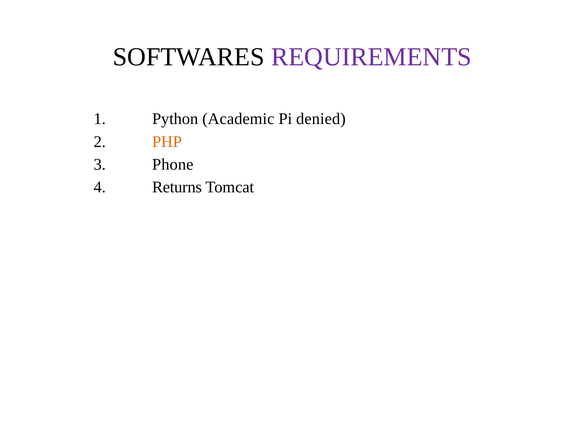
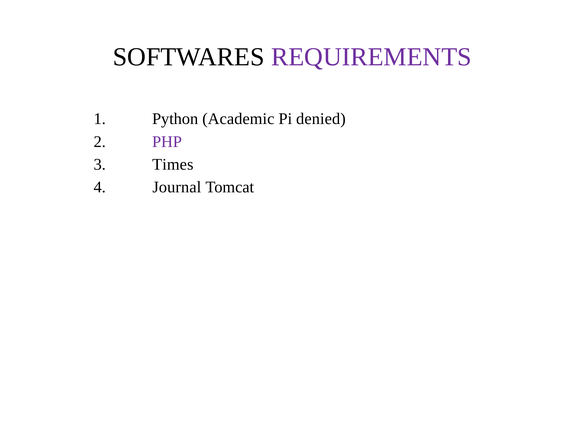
PHP colour: orange -> purple (167, 142)
Phone: Phone -> Times (173, 164)
Returns: Returns -> Journal (177, 187)
